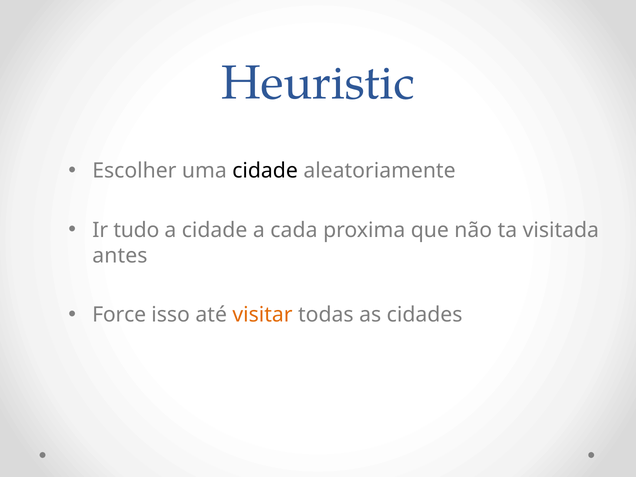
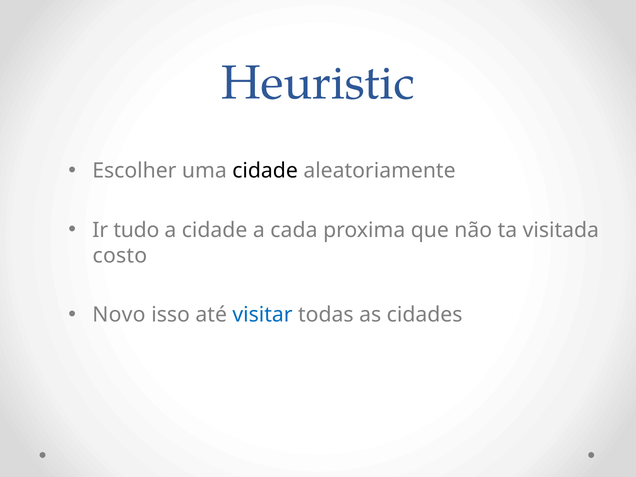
antes: antes -> costo (120, 256)
Force: Force -> Novo (119, 315)
visitar colour: orange -> blue (262, 315)
